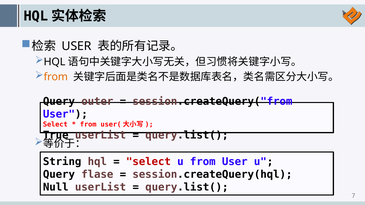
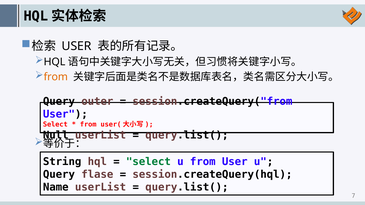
True: True -> Null (56, 135)
select colour: red -> green (148, 162)
Null: Null -> Name (56, 187)
